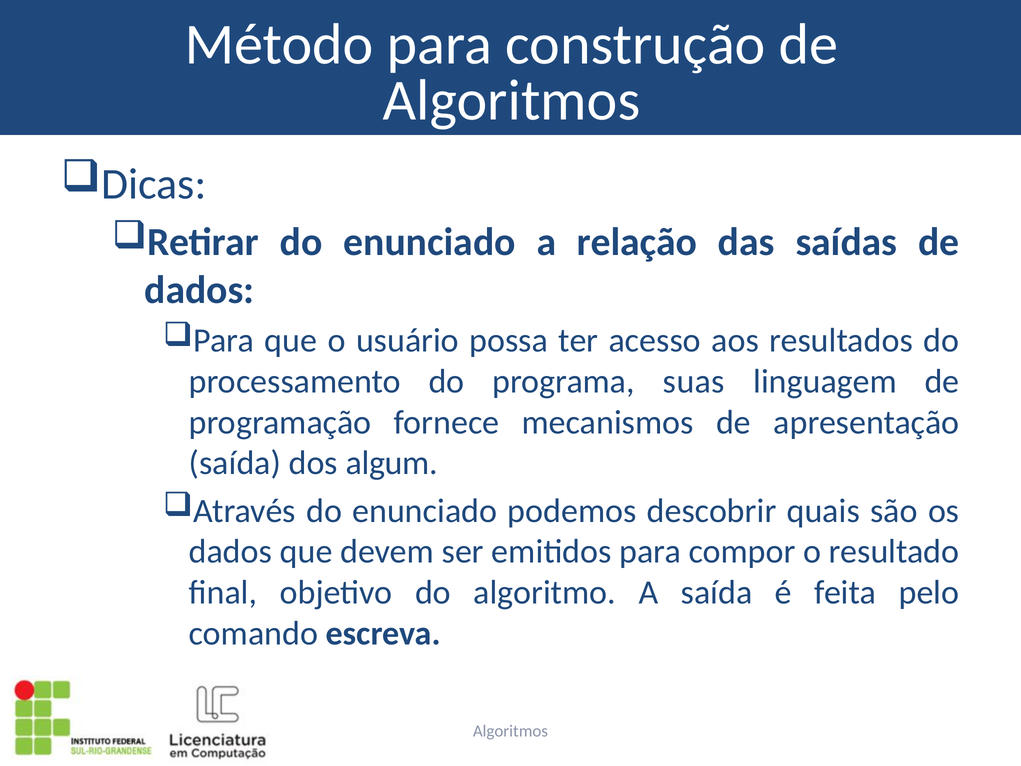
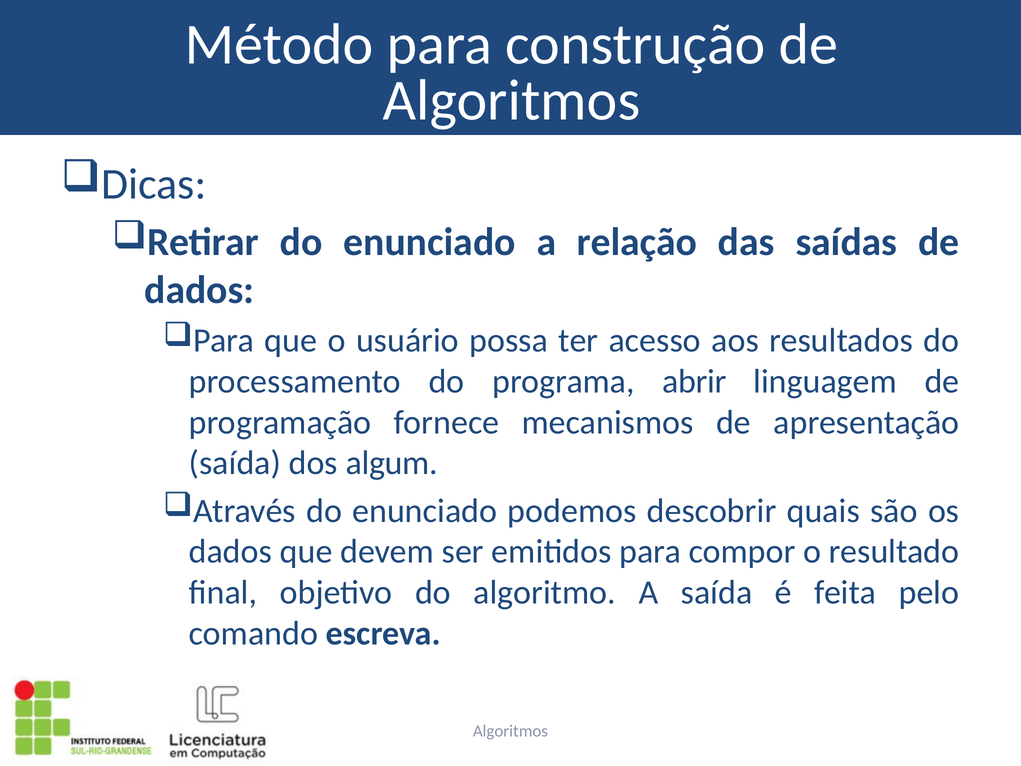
suas: suas -> abrir (694, 381)
